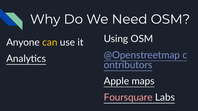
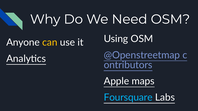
Foursquare colour: pink -> light blue (128, 98)
